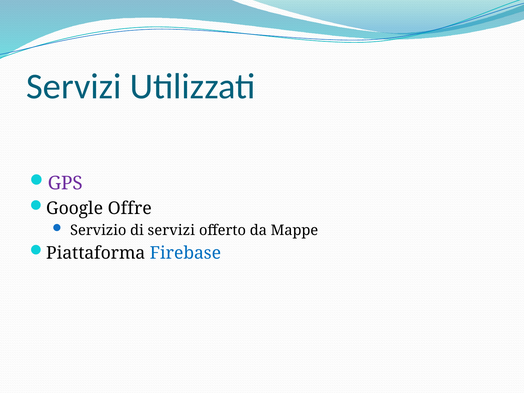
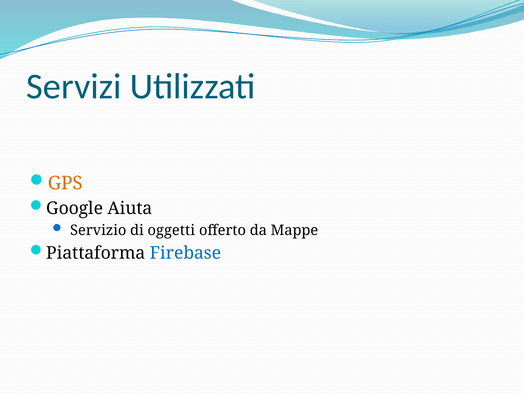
GPS colour: purple -> orange (65, 183)
Offre: Offre -> Aiuta (130, 208)
di servizi: servizi -> oggetti (171, 230)
